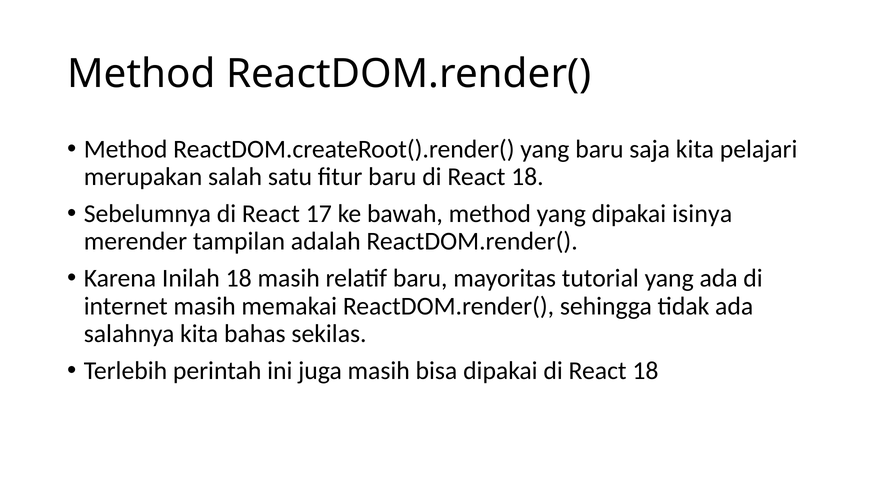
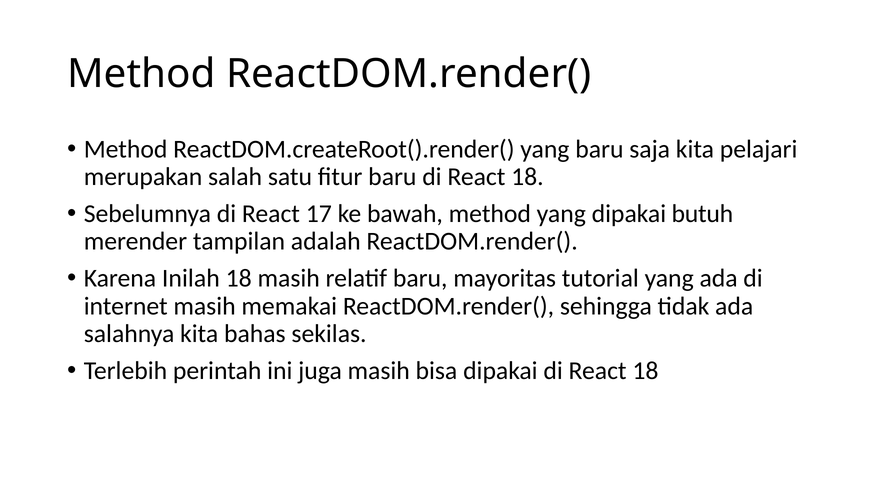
isinya: isinya -> butuh (702, 214)
